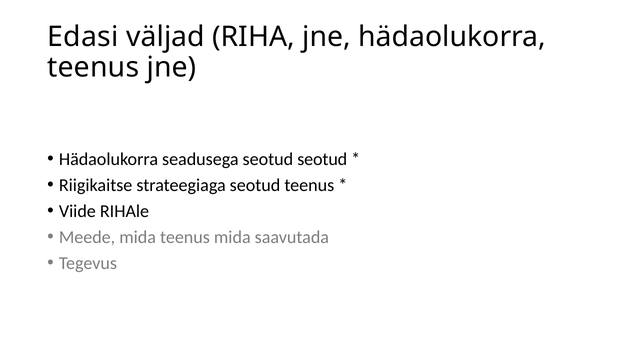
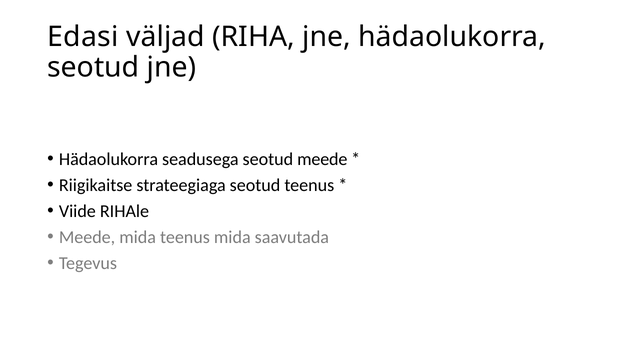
teenus: teenus -> seotud (93, 67)
seotud seotud: seotud -> meede (322, 159)
